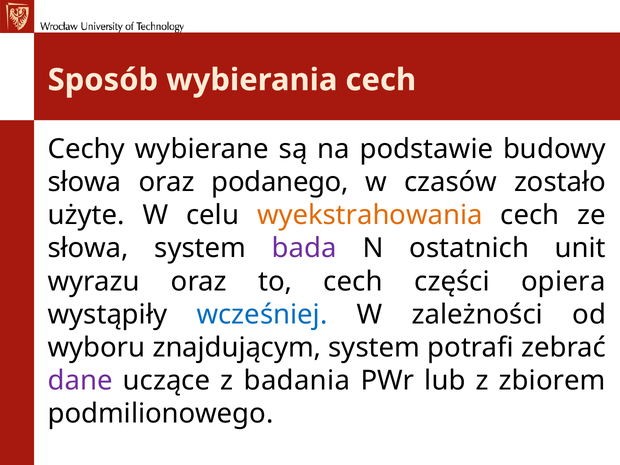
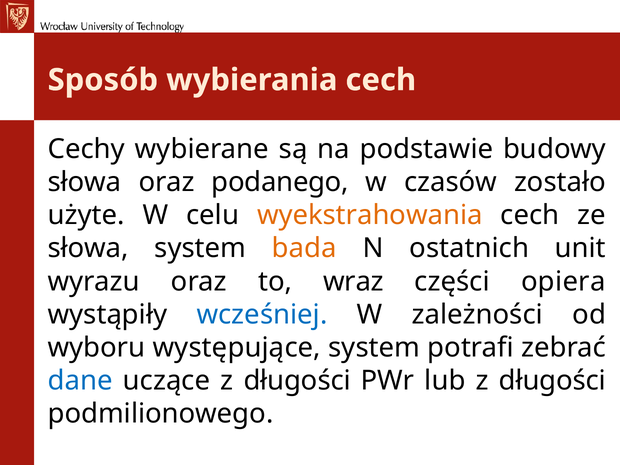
bada colour: purple -> orange (304, 248)
to cech: cech -> wraz (353, 281)
znajdującym: znajdującym -> występujące (237, 348)
dane colour: purple -> blue (80, 381)
uczące z badania: badania -> długości (297, 381)
lub z zbiorem: zbiorem -> długości (552, 381)
